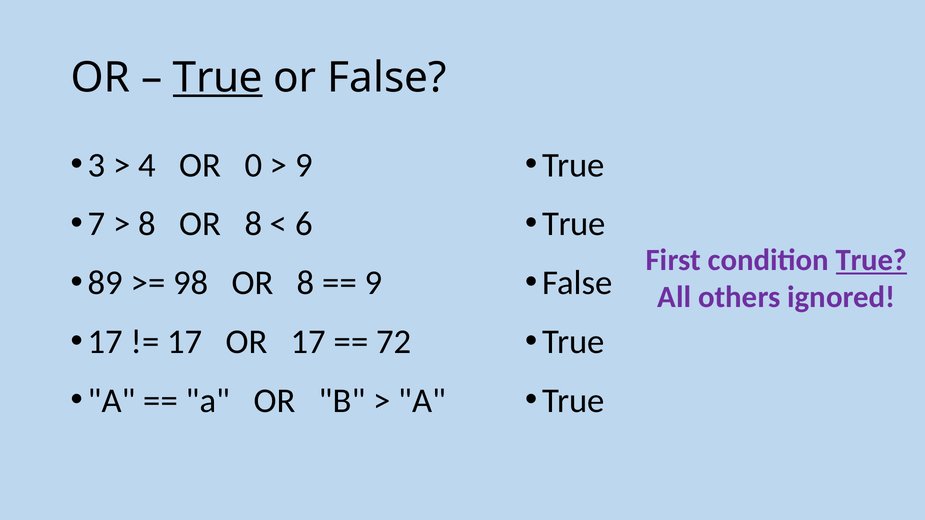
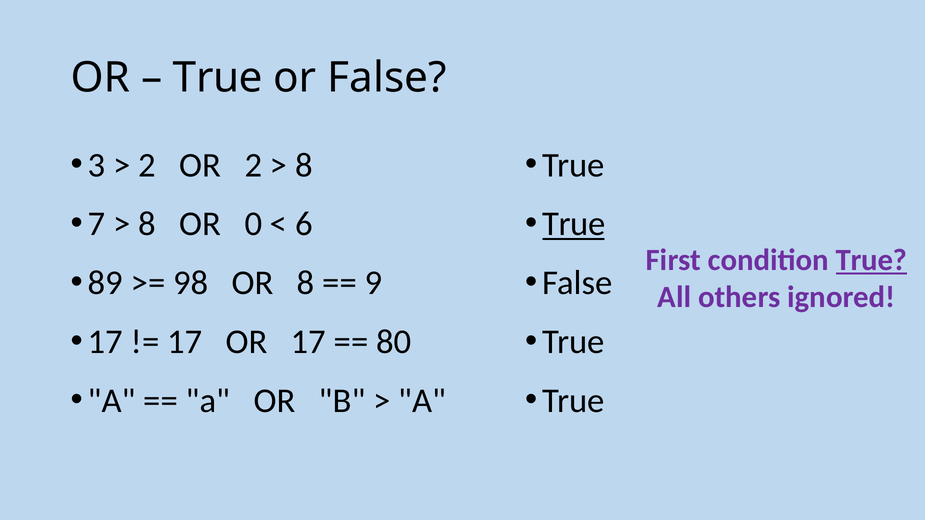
True underline: present -> none (218, 78)
4: 4 -> 2 (147, 165)
OR 0: 0 -> 2 (253, 165)
9: 9 -> 8 (304, 165)
8 OR 8: 8 -> 0 (253, 224)
True underline: none -> present (574, 224)
72: 72 -> 80 (394, 342)
